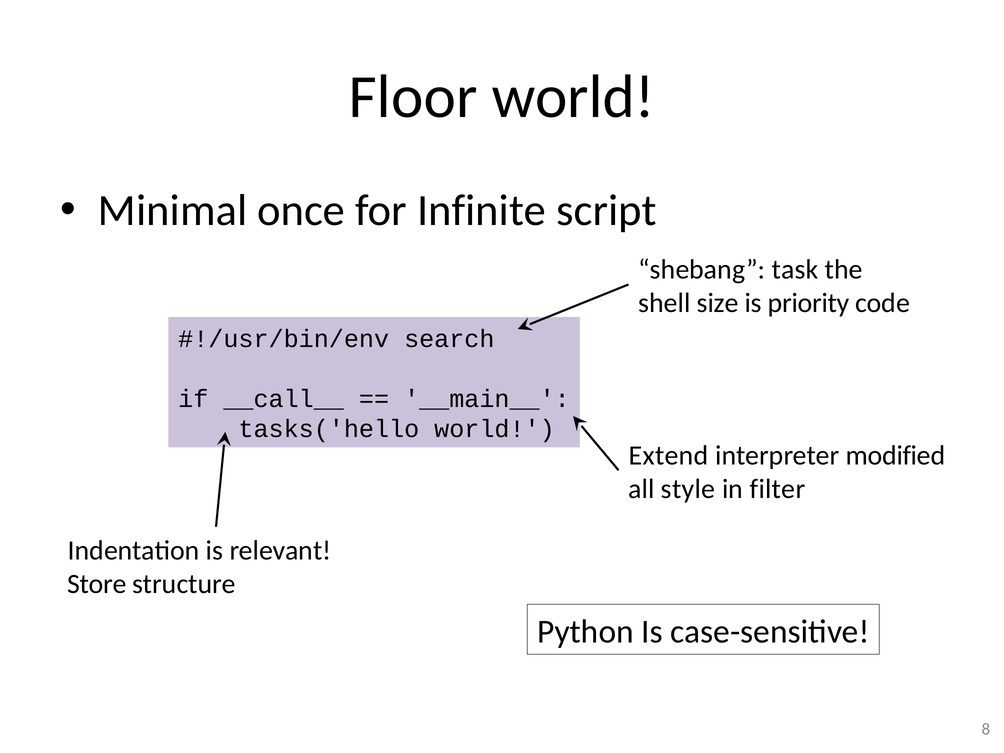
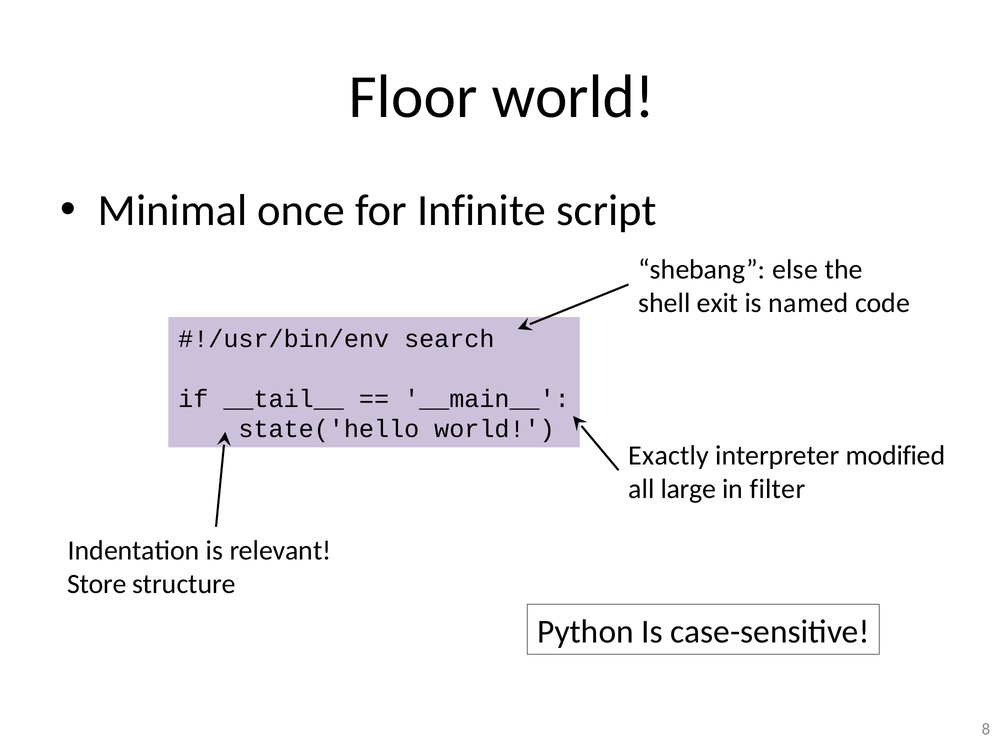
task: task -> else (795, 270)
size: size -> exit (718, 303)
priority: priority -> named (808, 303)
__call__: __call__ -> __tail__ (284, 399)
tasks('hello: tasks('hello -> state('hello (329, 429)
Extend: Extend -> Exactly (669, 455)
style: style -> large (688, 489)
